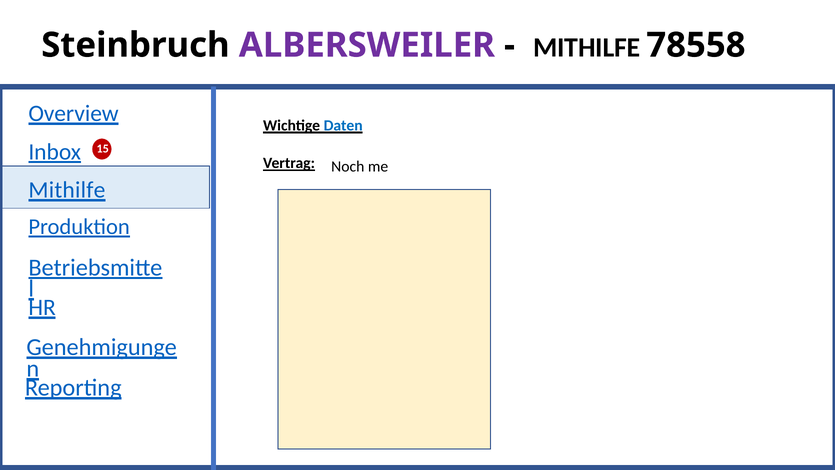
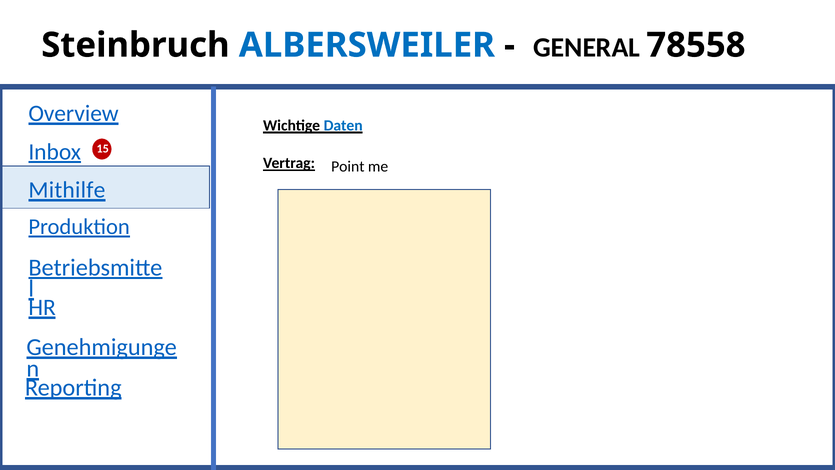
ALBERSWEILER colour: purple -> blue (367, 45)
MITHILFE: MITHILFE -> GENERAL (587, 47)
Noch: Noch -> Point (348, 167)
